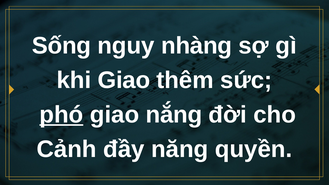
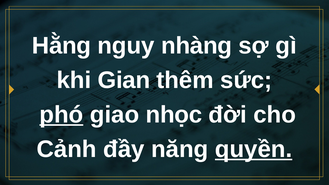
Sống: Sống -> Hằng (62, 46)
khi Giao: Giao -> Gian (124, 80)
nắng: nắng -> nhọc (174, 115)
quyền underline: none -> present (254, 149)
